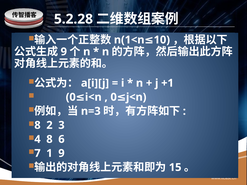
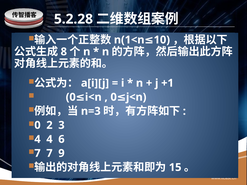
9: 9 -> 8 (64, 52)
8: 8 -> 0 (37, 125)
4 8: 8 -> 4 (49, 139)
7 1: 1 -> 7 (49, 153)
